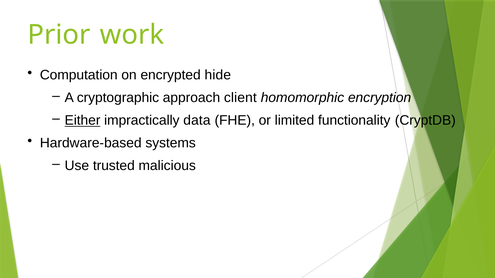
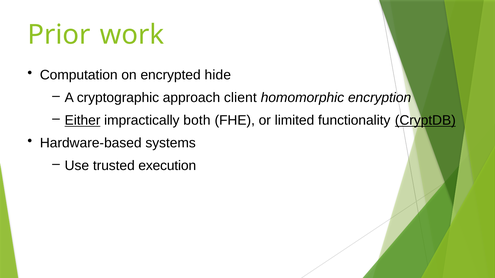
data: data -> both (197, 121)
CryptDB underline: none -> present (425, 121)
malicious: malicious -> execution (167, 166)
